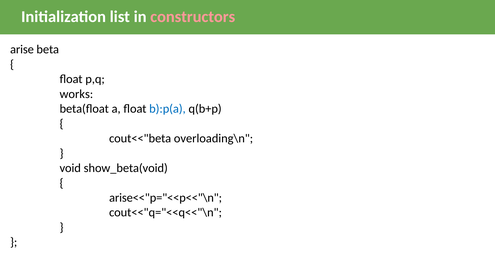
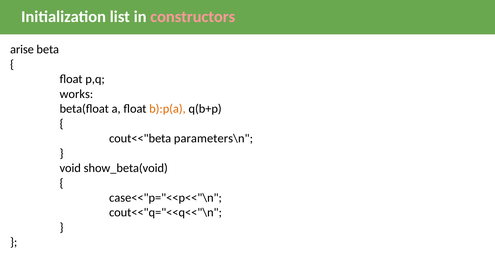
b):p(a colour: blue -> orange (167, 109)
overloading\n: overloading\n -> parameters\n (213, 139)
arise<<"p="<<p<<"\n: arise<<"p="<<p<<"\n -> case<<"p="<<p<<"\n (165, 198)
